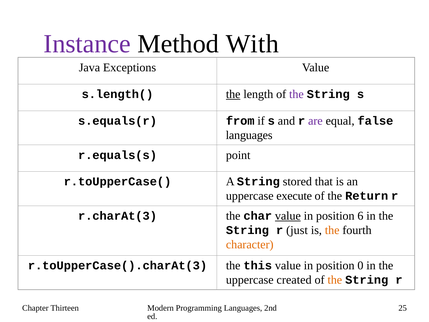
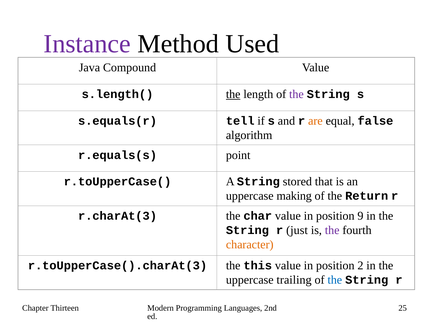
With: With -> Used (252, 44)
Exceptions: Exceptions -> Compound (130, 67)
from: from -> tell (240, 121)
are colour: purple -> orange (315, 121)
languages: languages -> algorithm (249, 135)
execute: execute -> making (294, 196)
value underline: present -> none (288, 216)
6: 6 -> 9 (360, 216)
the colour: orange -> purple (332, 230)
0: 0 -> 2 (360, 265)
created: created -> trailing (294, 280)
the colour: orange -> blue (335, 280)
